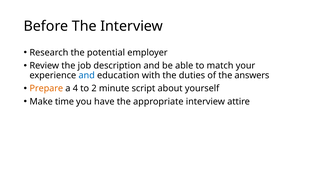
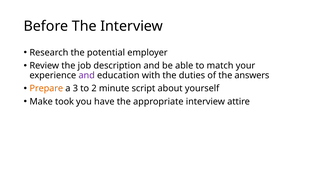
and colour: blue -> purple (87, 75)
4: 4 -> 3 (75, 88)
time: time -> took (64, 101)
